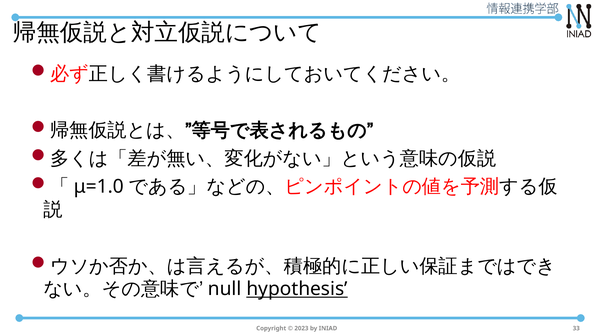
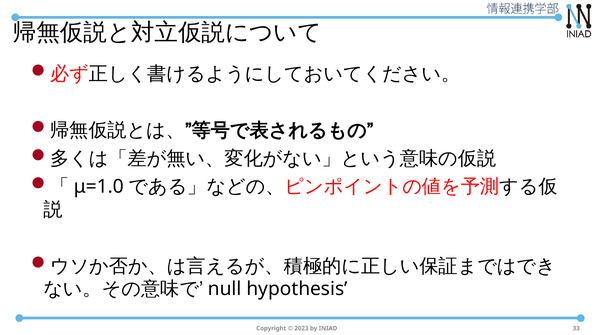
hypothesis underline: present -> none (297, 289)
